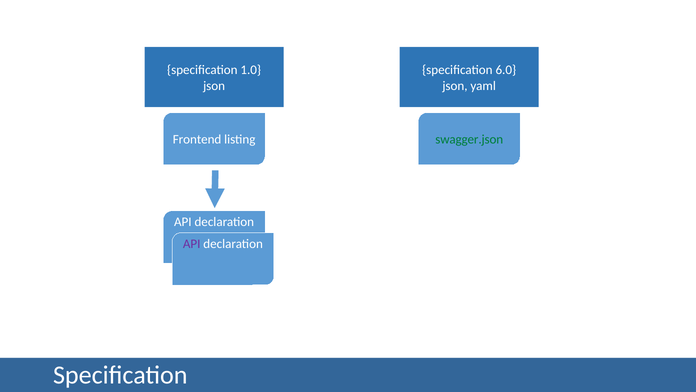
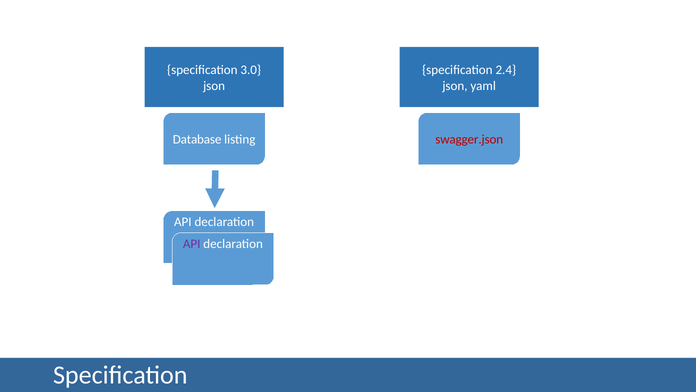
1.0: 1.0 -> 3.0 (251, 70)
6.0: 6.0 -> 2.4 (506, 70)
Frontend: Frontend -> Database (197, 139)
swagger.json colour: green -> red (469, 139)
